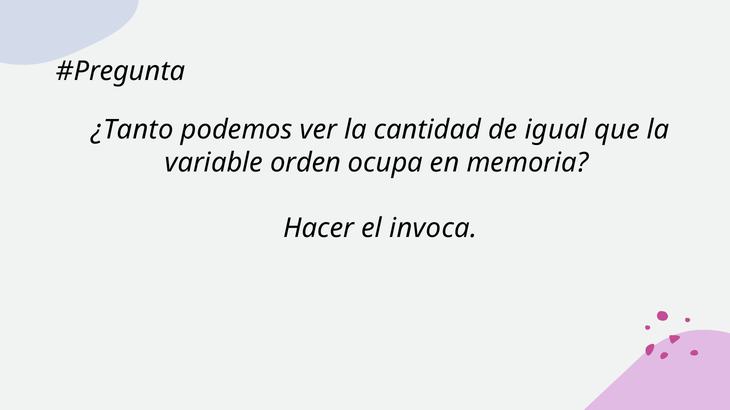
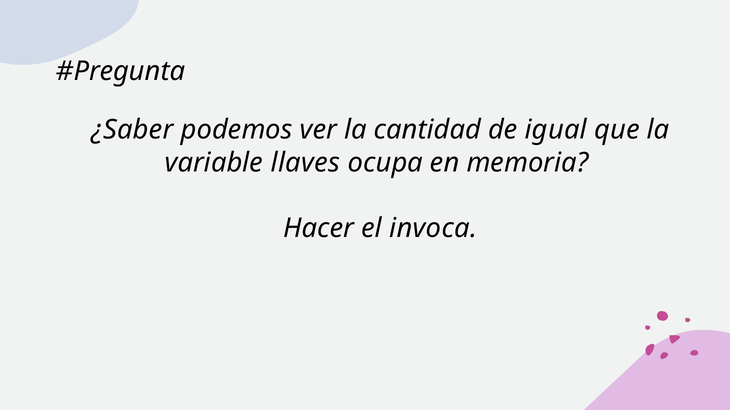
¿Tanto: ¿Tanto -> ¿Saber (132, 130)
orden: orden -> llaves (305, 163)
